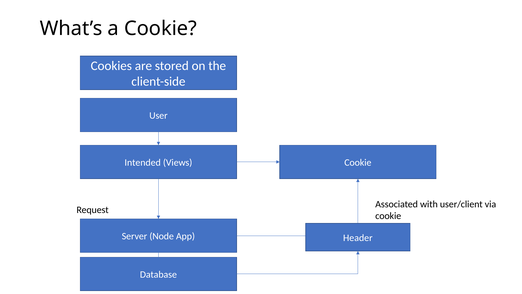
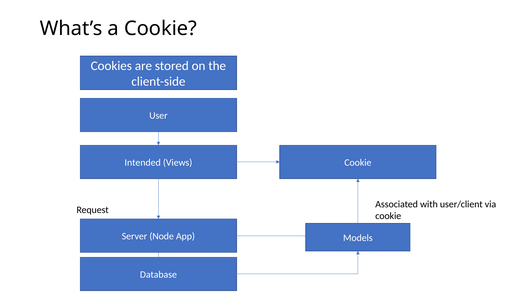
Header: Header -> Models (358, 238)
